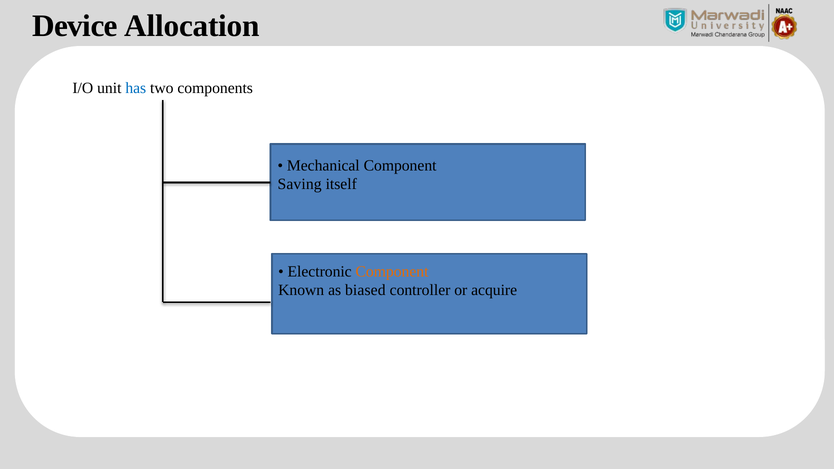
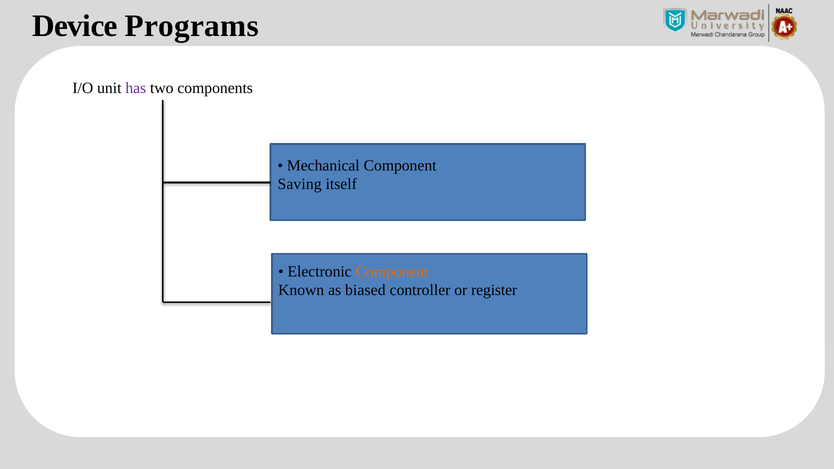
Allocation: Allocation -> Programs (192, 26)
has colour: blue -> purple (136, 88)
acquire: acquire -> register (494, 290)
